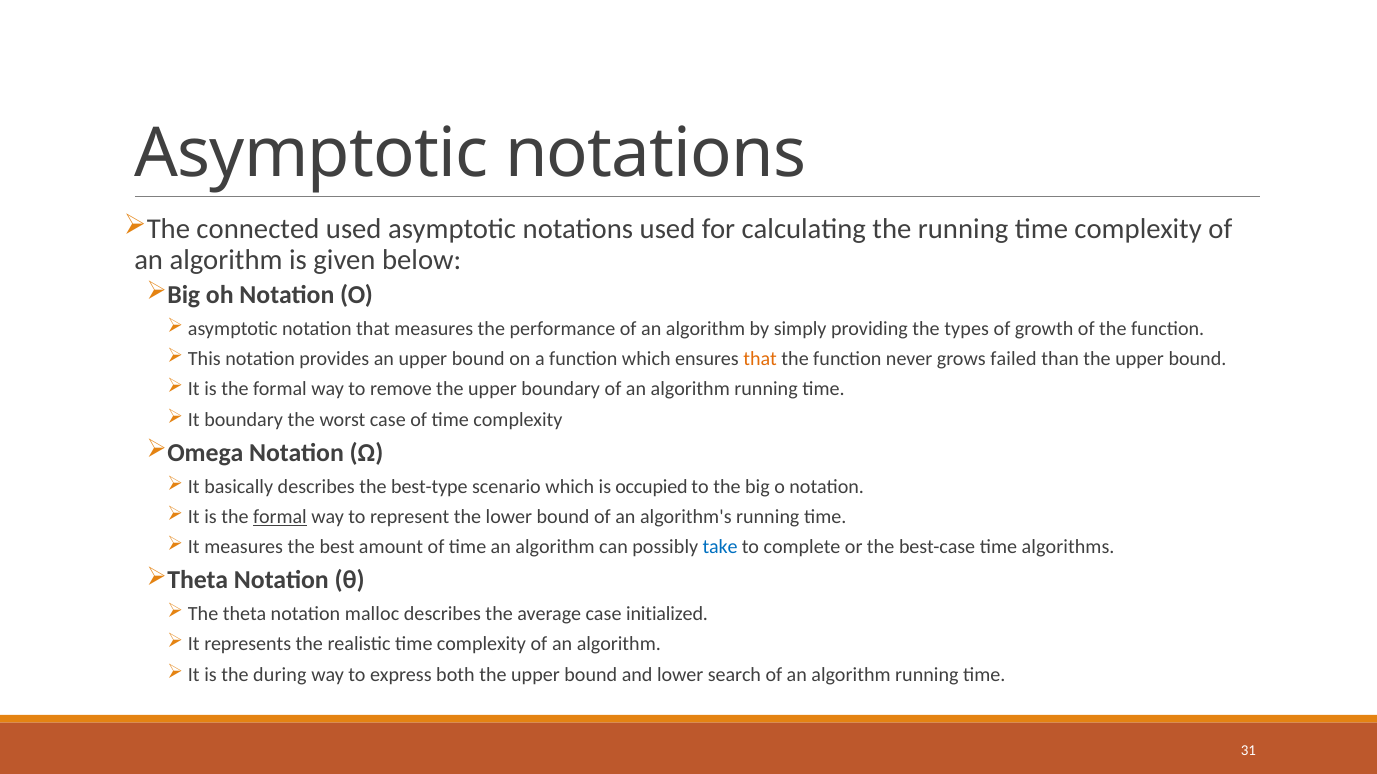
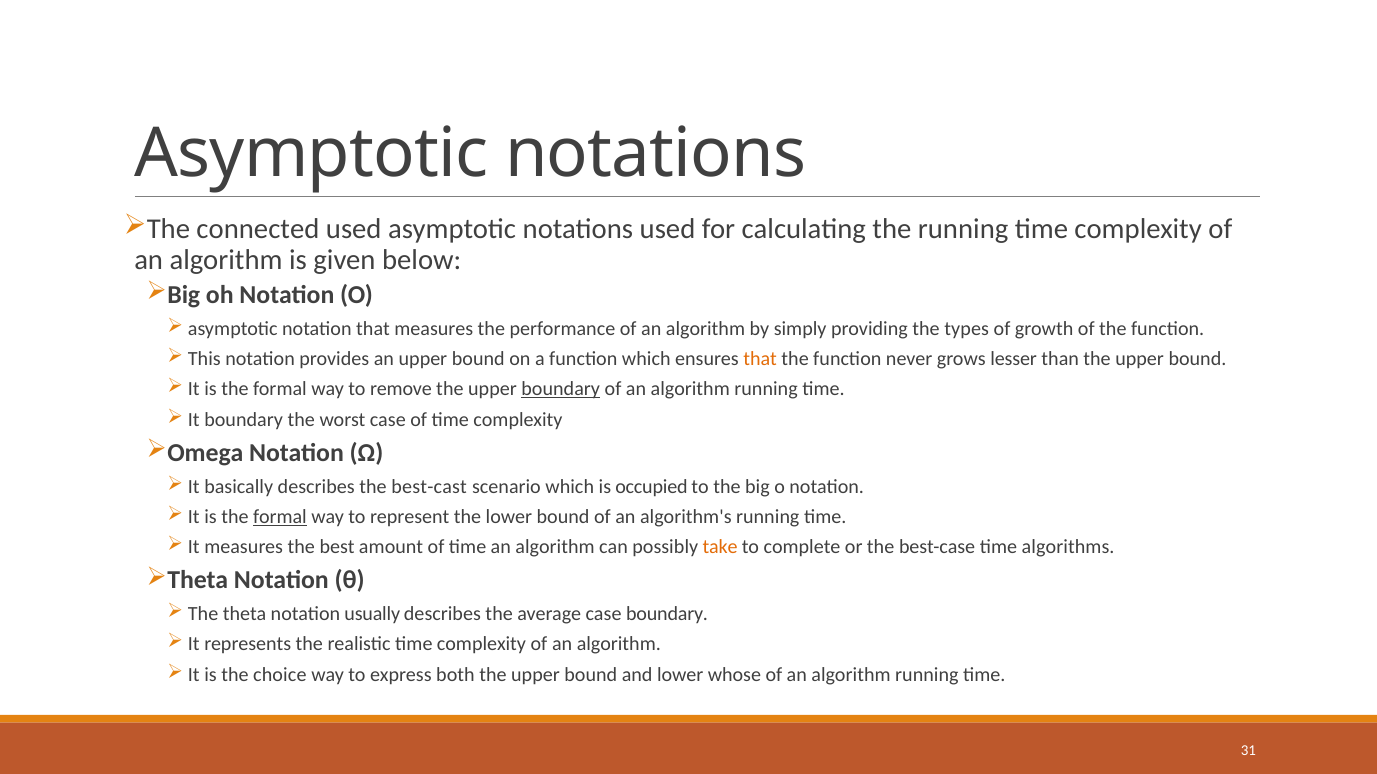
failed: failed -> lesser (1014, 359)
boundary underline: none -> present (561, 389)
best-type: best-type -> best-cast (429, 487)
take colour: blue -> orange (720, 547)
malloc: malloc -> usually (372, 614)
case initialized: initialized -> boundary (667, 614)
during: during -> choice (280, 675)
search: search -> whose (734, 675)
